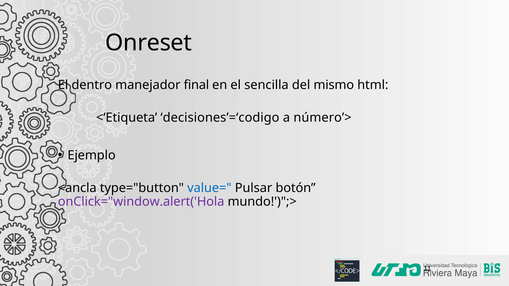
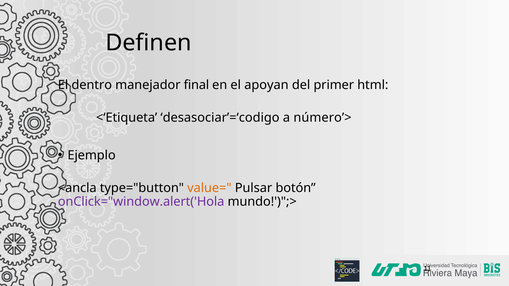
Onreset: Onreset -> Definen (149, 43)
sencilla: sencilla -> apoyan (266, 85)
mismo: mismo -> primer (334, 85)
decisiones’=‘codigo: decisiones’=‘codigo -> desasociar’=‘codigo (220, 118)
value= colour: blue -> orange (209, 188)
